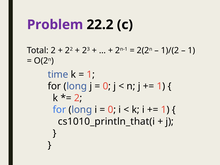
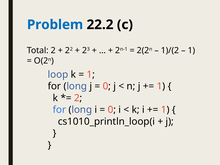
Problem colour: purple -> blue (55, 25)
time: time -> loop (58, 75)
cs1010_println_that(i: cs1010_println_that(i -> cs1010_println_loop(i (106, 121)
